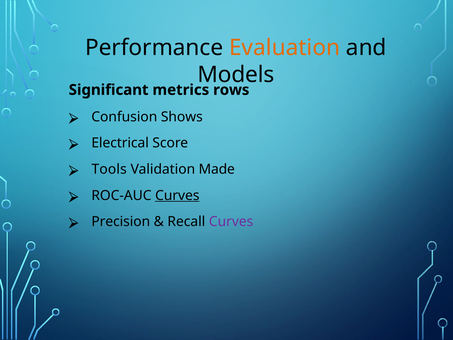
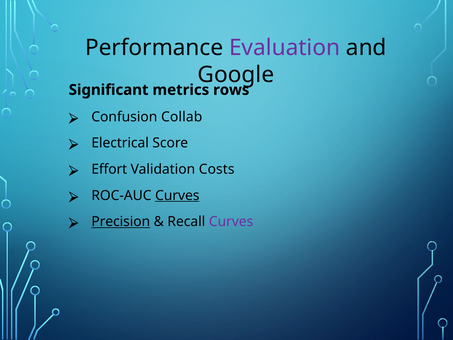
Evaluation colour: orange -> purple (285, 48)
Models: Models -> Google (236, 75)
Shows: Shows -> Collab (182, 117)
Tools: Tools -> Effort (109, 169)
Made: Made -> Costs (217, 169)
Precision underline: none -> present (121, 221)
